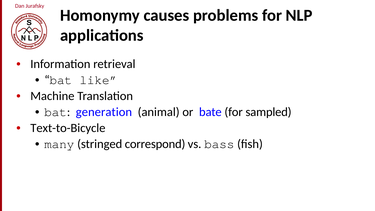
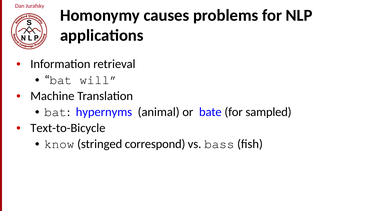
like: like -> will (98, 80)
generation: generation -> hypernyms (104, 112)
many: many -> know (59, 144)
